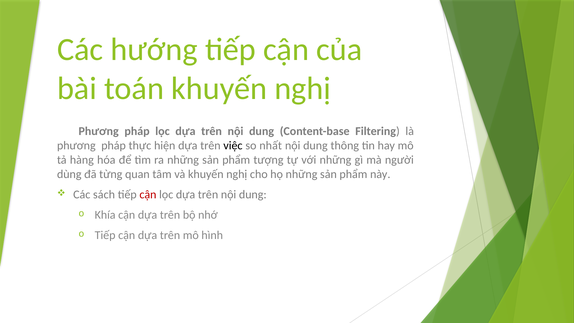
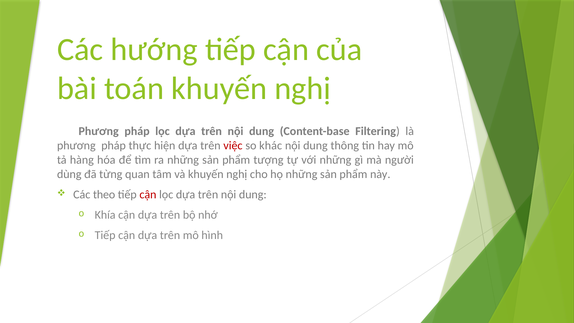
việc colour: black -> red (233, 145)
nhất: nhất -> khác (271, 145)
sách: sách -> theo (104, 195)
